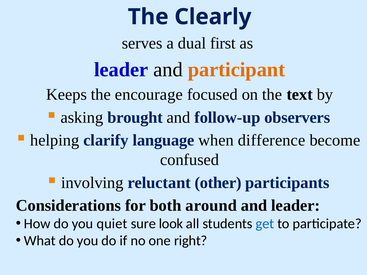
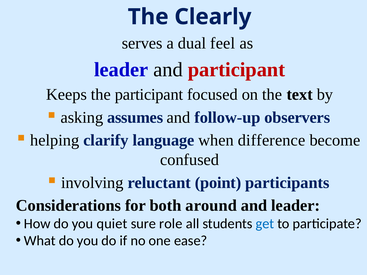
first: first -> feel (223, 43)
participant colour: orange -> red (236, 70)
the encourage: encourage -> participant (149, 95)
brought: brought -> assumes (135, 118)
other: other -> point (218, 183)
look: look -> role (171, 224)
right: right -> ease (191, 241)
